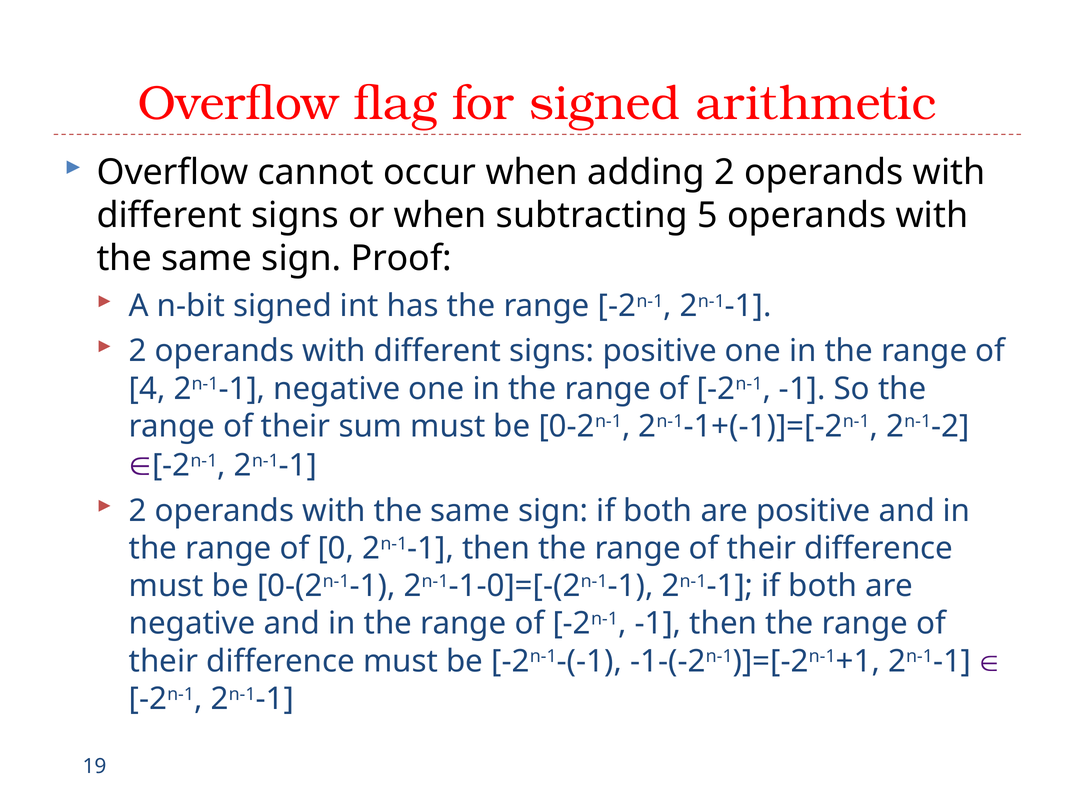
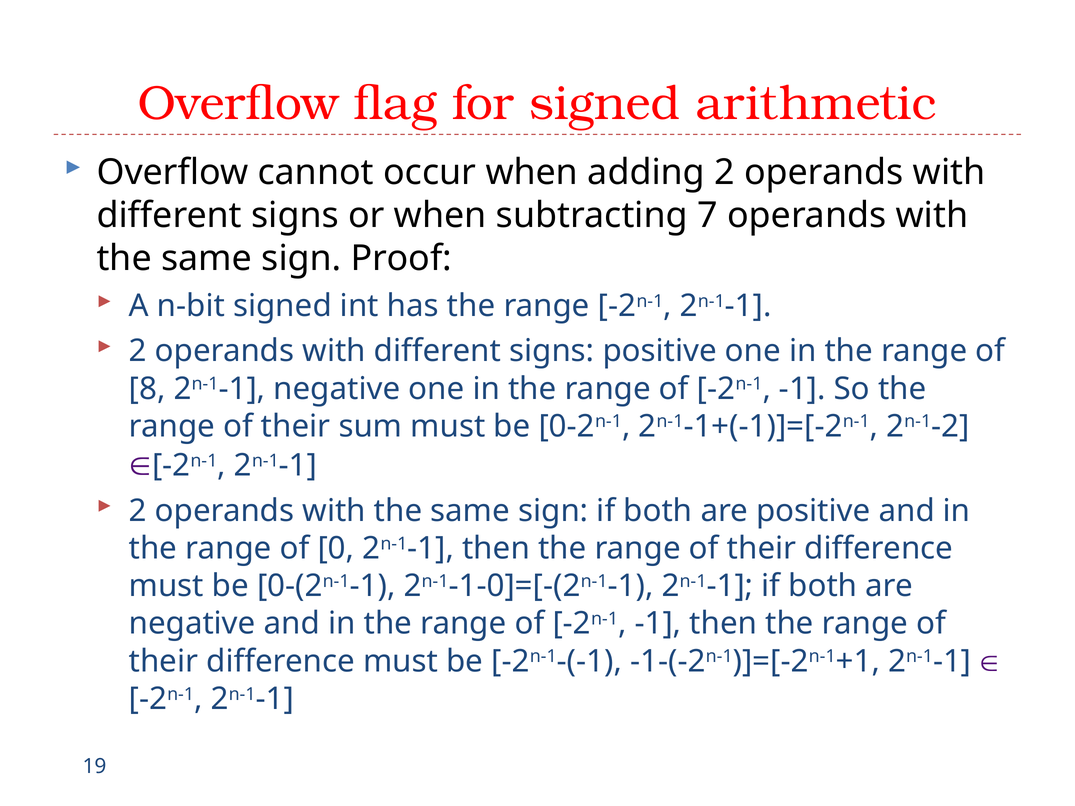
5: 5 -> 7 (707, 216)
4: 4 -> 8 (147, 389)
